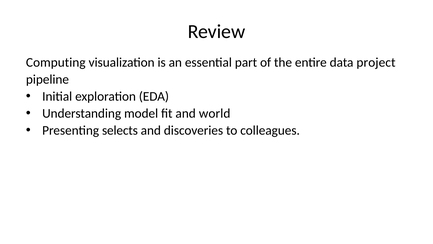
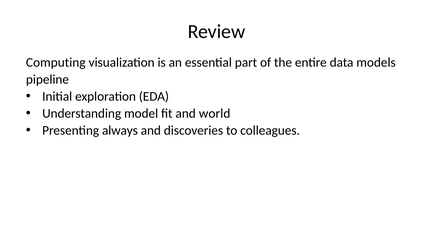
project: project -> models (376, 62)
selects: selects -> always (120, 130)
